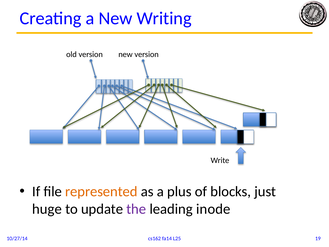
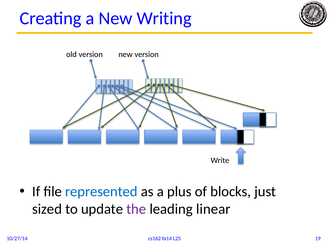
represented colour: orange -> blue (101, 191)
huge: huge -> sized (47, 209)
inode: inode -> linear (213, 209)
